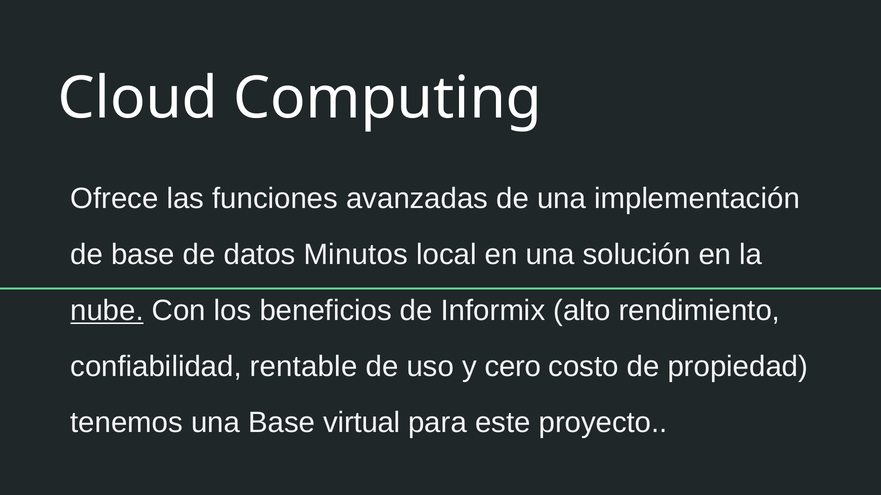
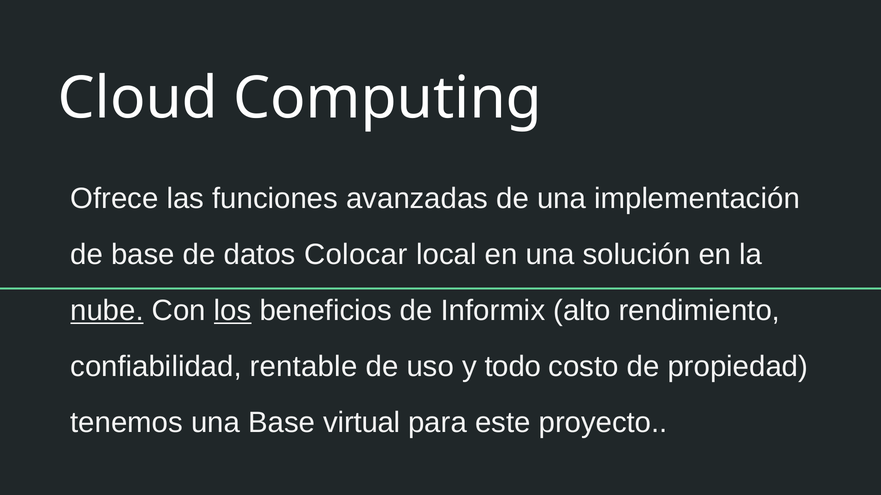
Minutos: Minutos -> Colocar (356, 255)
los underline: none -> present (233, 311)
cero: cero -> todo (513, 367)
